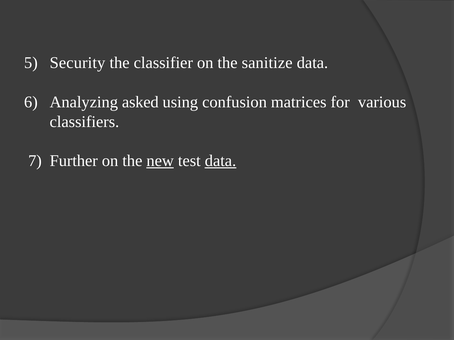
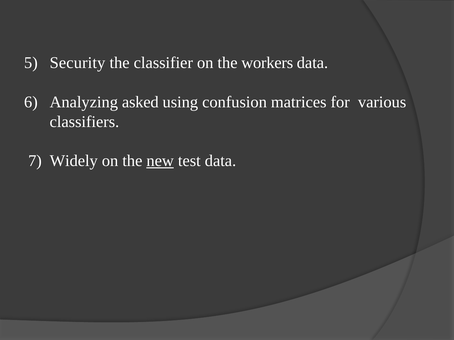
sanitize: sanitize -> workers (267, 63)
Further: Further -> Widely (74, 161)
data underline: present -> none (221, 161)
